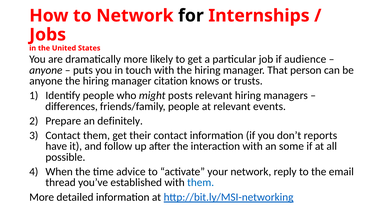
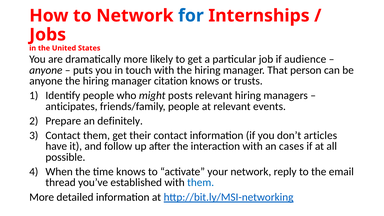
for colour: black -> blue (191, 16)
differences: differences -> anticipates (71, 106)
reports: reports -> articles (320, 135)
some: some -> cases (291, 146)
time advice: advice -> knows (131, 172)
